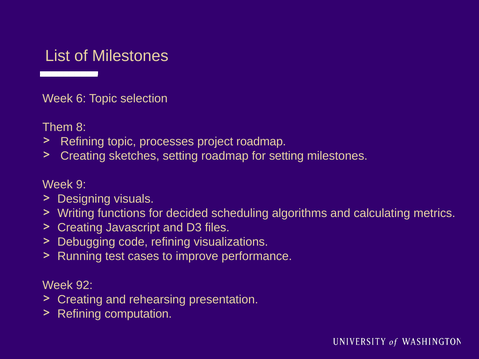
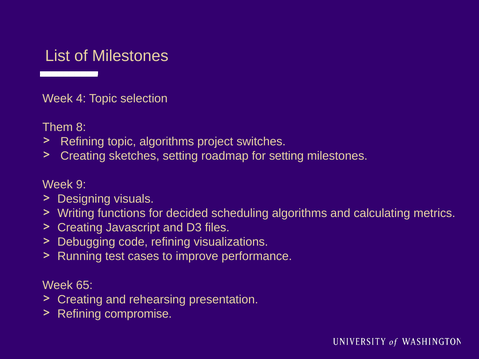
6: 6 -> 4 (81, 98)
topic processes: processes -> algorithms (167, 142)
project roadmap: roadmap -> switches (261, 142)
92: 92 -> 65 (84, 285)
computation: computation -> compromise (138, 314)
